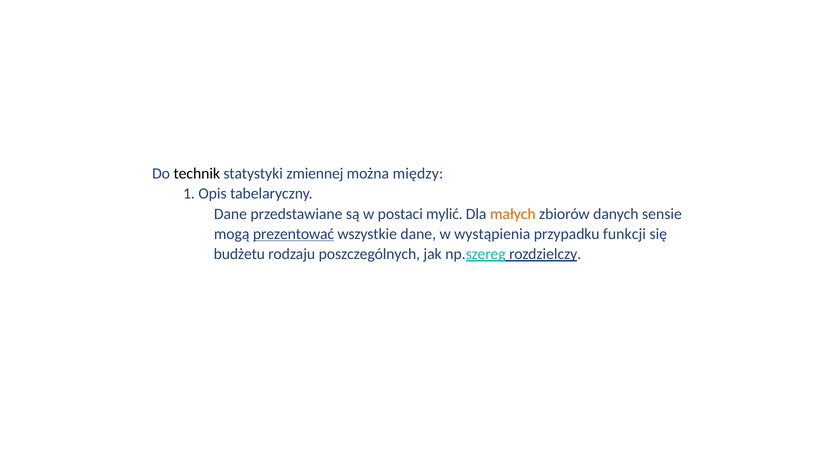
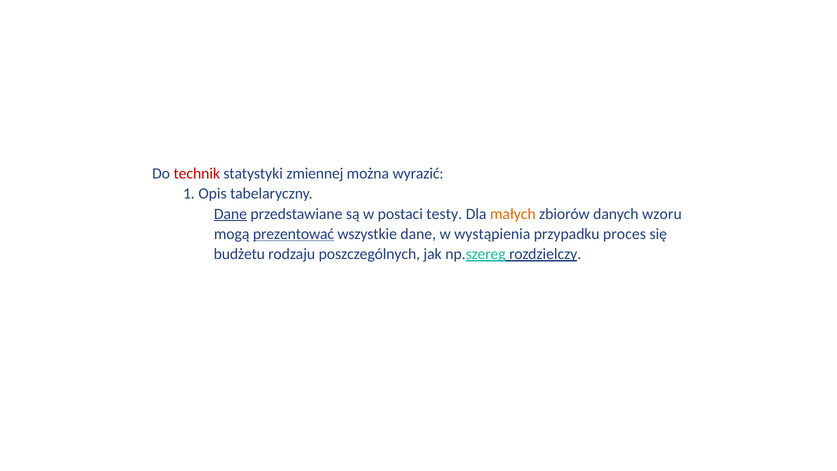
technik colour: black -> red (197, 174)
między: między -> wyrazić (418, 174)
Dane underline: none -> present (230, 214)
mylić: mylić -> testy (444, 214)
sensie: sensie -> wzoru (662, 214)
funkcji: funkcji -> proces (624, 234)
